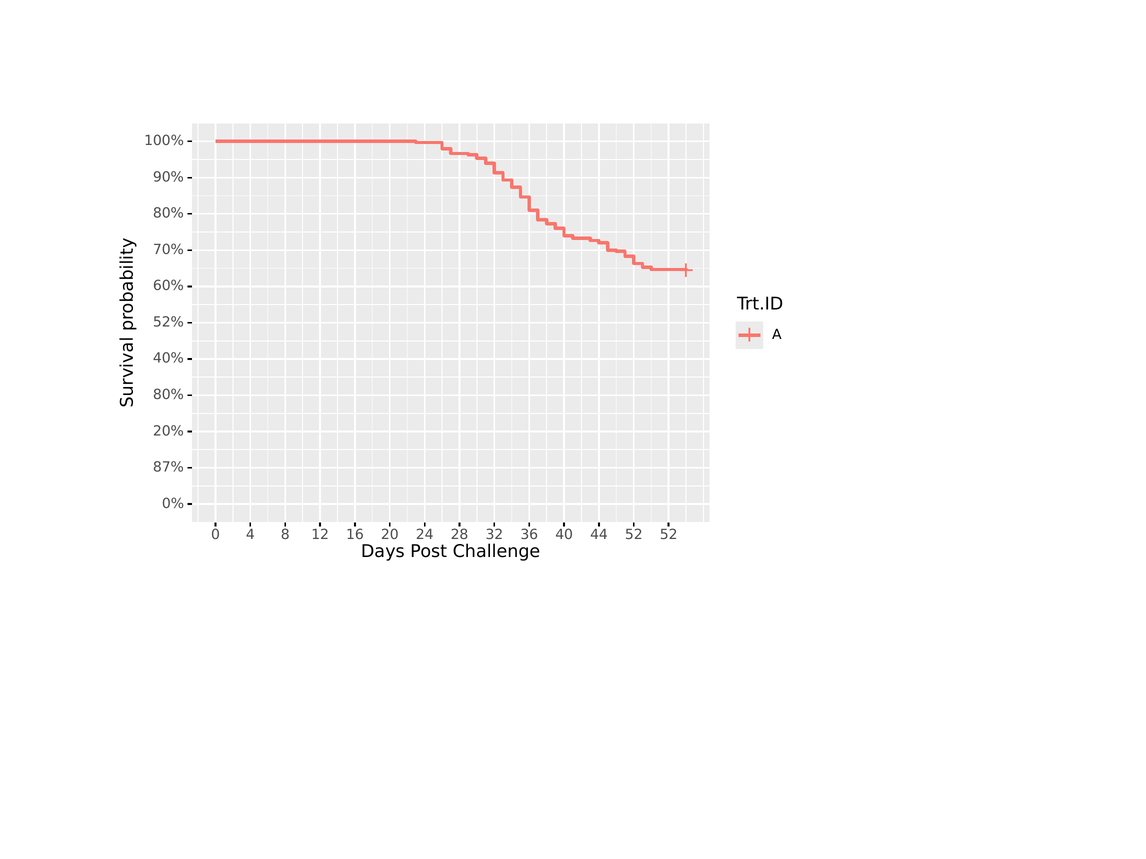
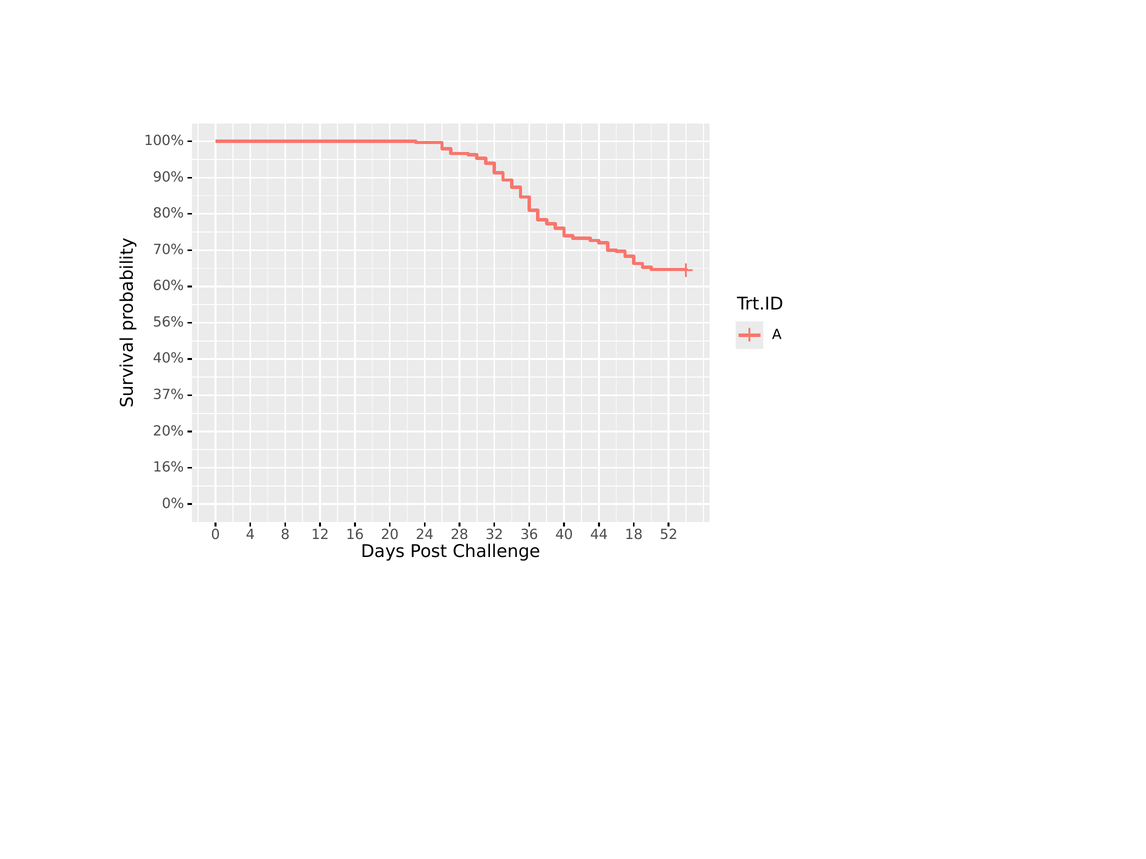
52%: 52% -> 56% (168, 322)
80%: 80% -> 37% (168, 395)
87%: 87% -> 16% (168, 467)
44 52: 52 -> 18 (634, 535)
